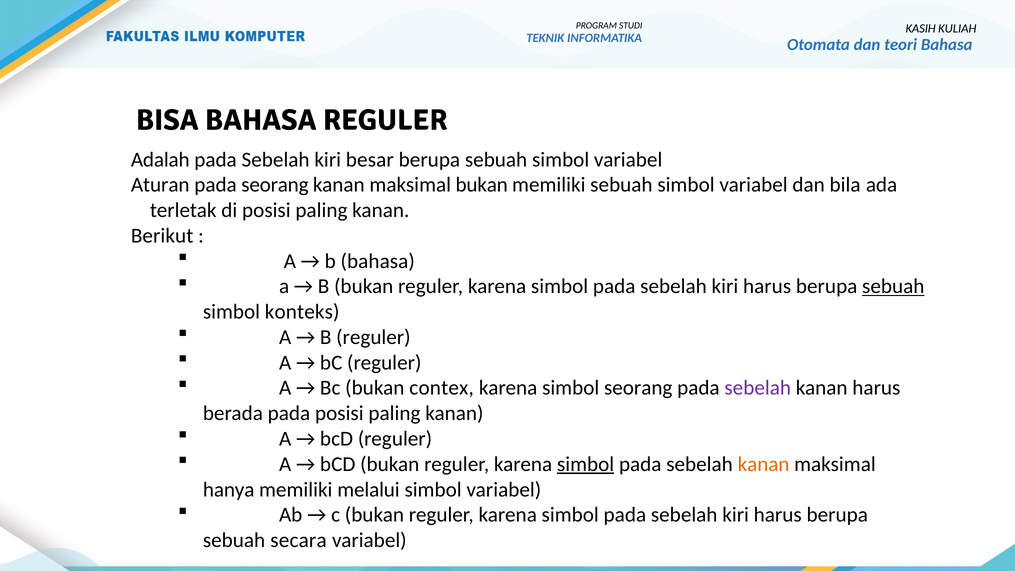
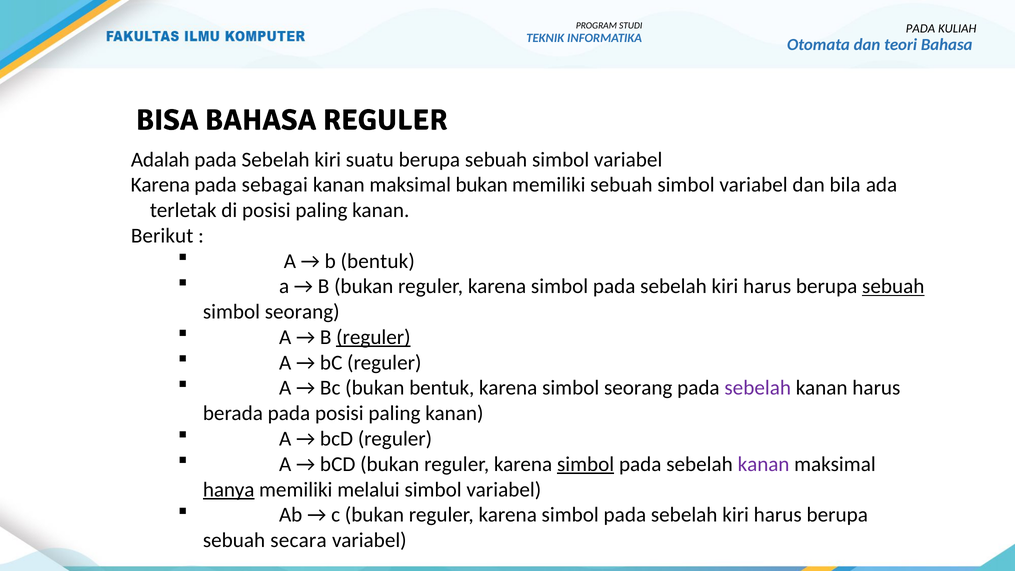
KASIH: KASIH -> PADA (920, 29)
besar: besar -> suatu (370, 160)
Aturan: Aturan -> Karena (160, 185)
pada seorang: seorang -> sebagai (275, 185)
b bahasa: bahasa -> bentuk (378, 261)
konteks: konteks -> seorang (302, 312)
reguler underline: none -> present (373, 337)
bukan contex: contex -> bentuk (442, 388)
kanan colour: orange -> purple (764, 464)
hanya underline: none -> present (229, 490)
